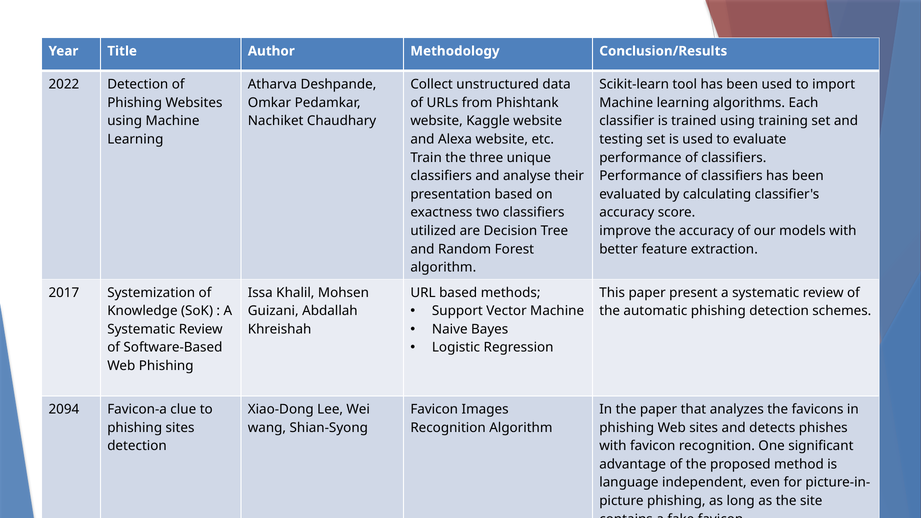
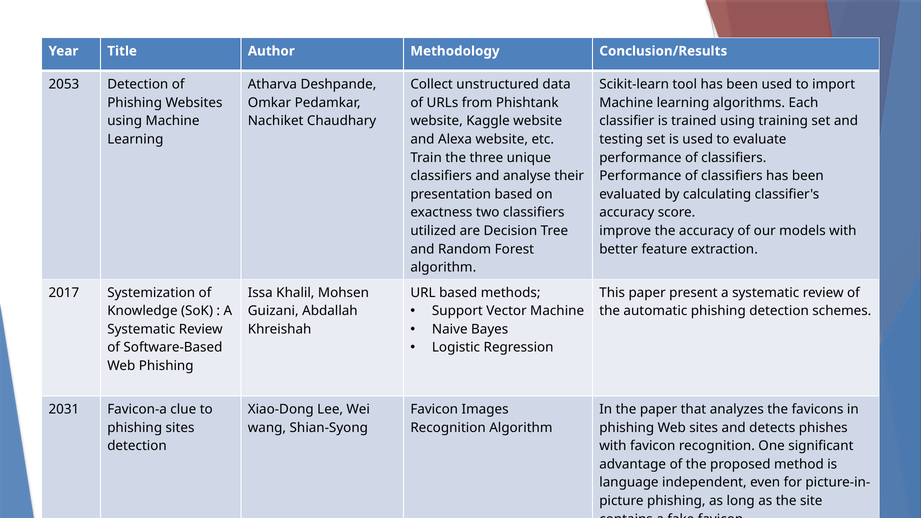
2022: 2022 -> 2053 (64, 84)
2094: 2094 -> 2031 (64, 409)
